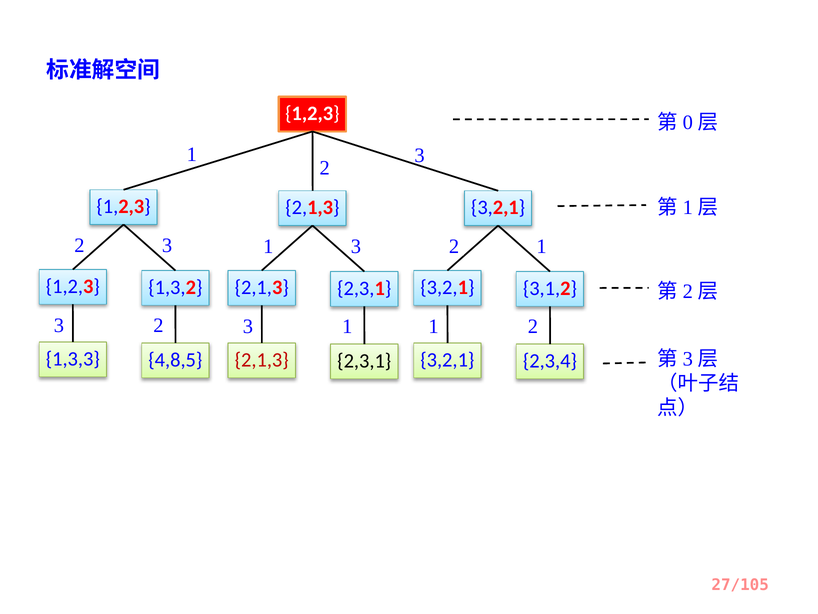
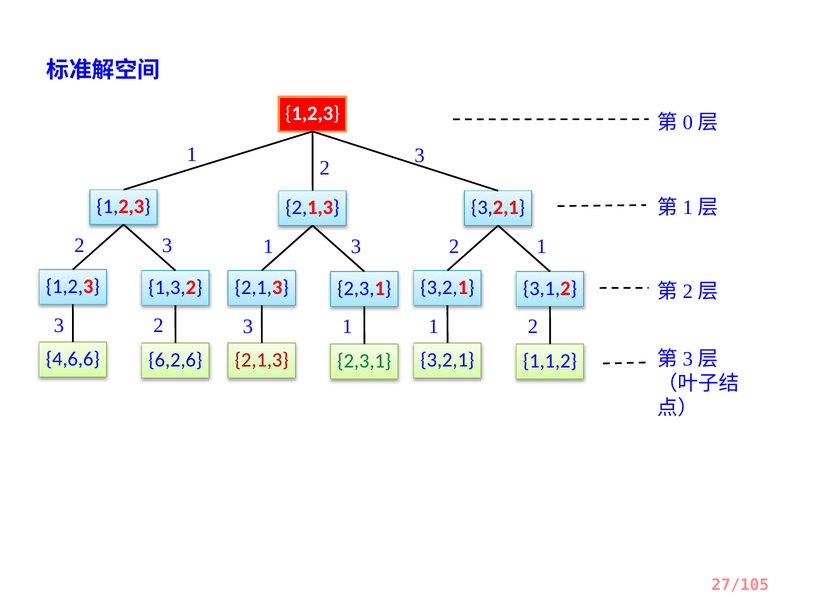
1,3,3: 1,3,3 -> 4,6,6 (73, 359)
4,8,5: 4,8,5 -> 6,2,6 (175, 360)
2,3,1 colour: black -> green (364, 361)
2,3,4: 2,3,4 -> 1,1,2 (550, 361)
